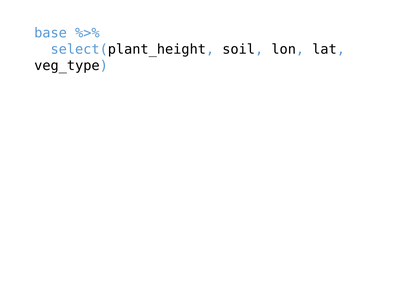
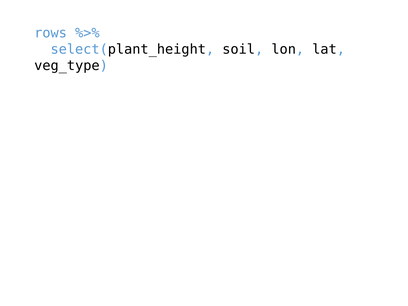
base: base -> rows (51, 33)
